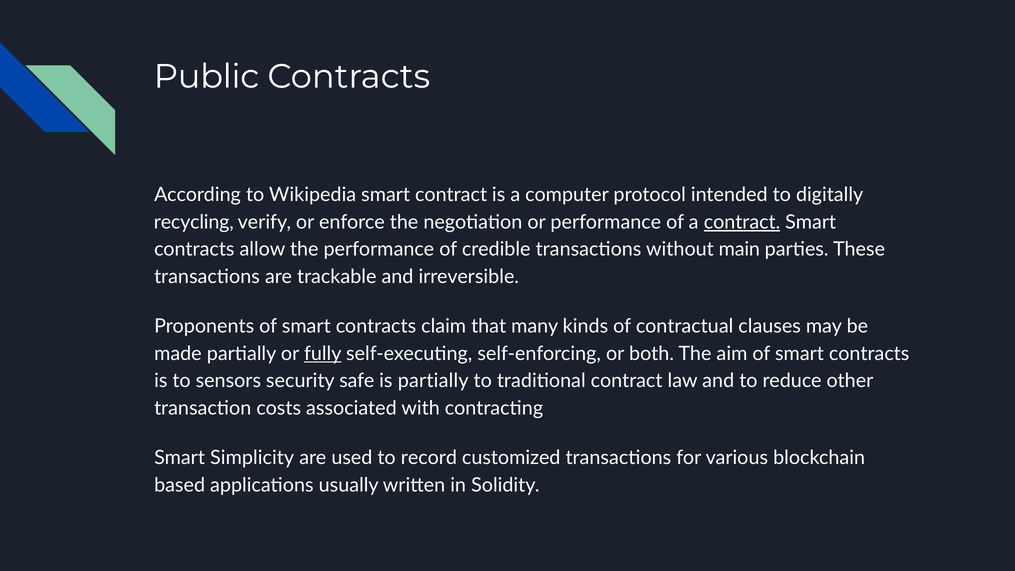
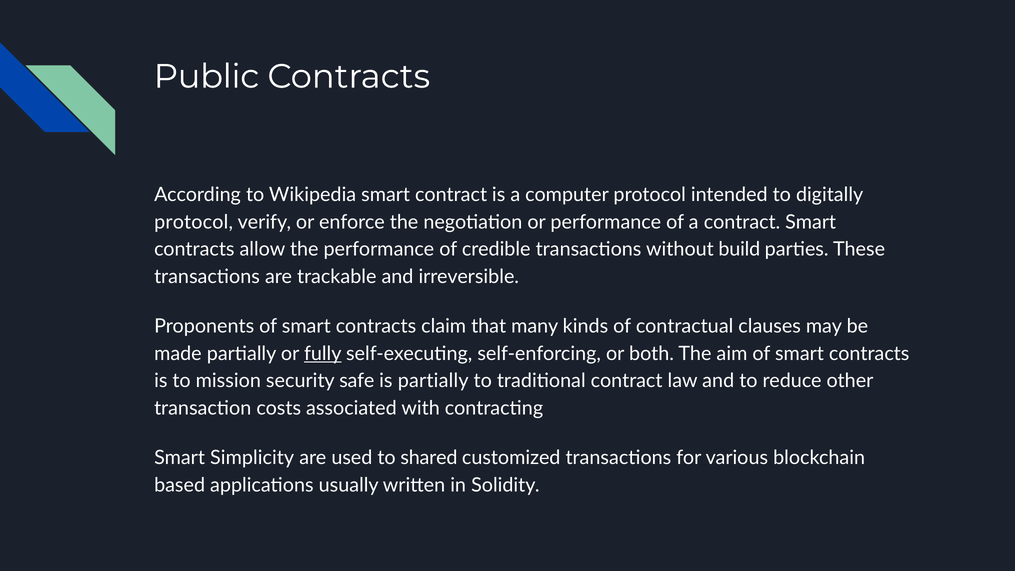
recycling: recycling -> protocol (194, 222)
contract underline: present -> none (742, 222)
main: main -> build (739, 249)
sensors: sensors -> mission (228, 381)
record: record -> shared (429, 458)
